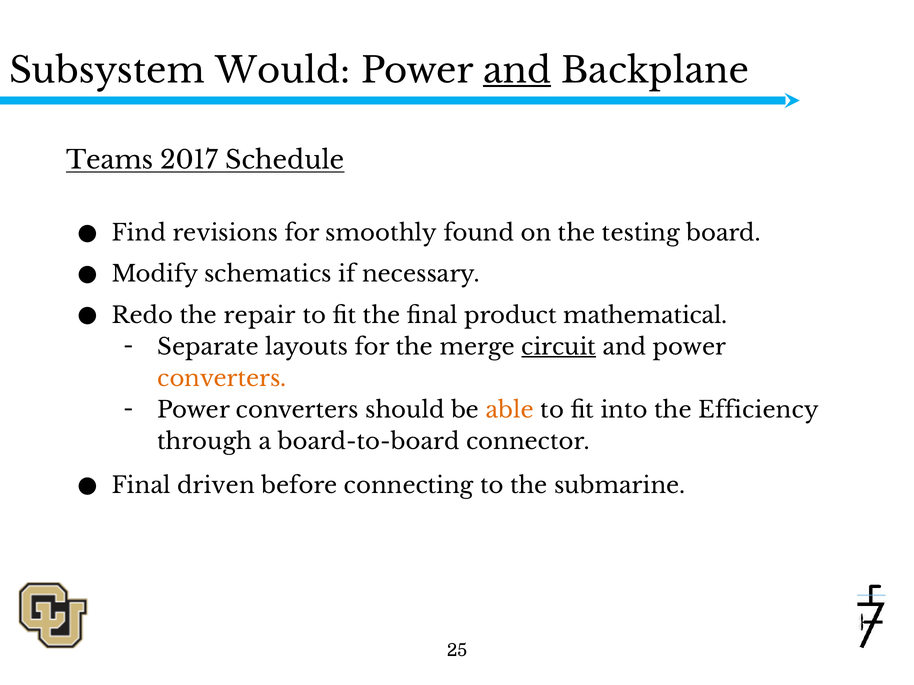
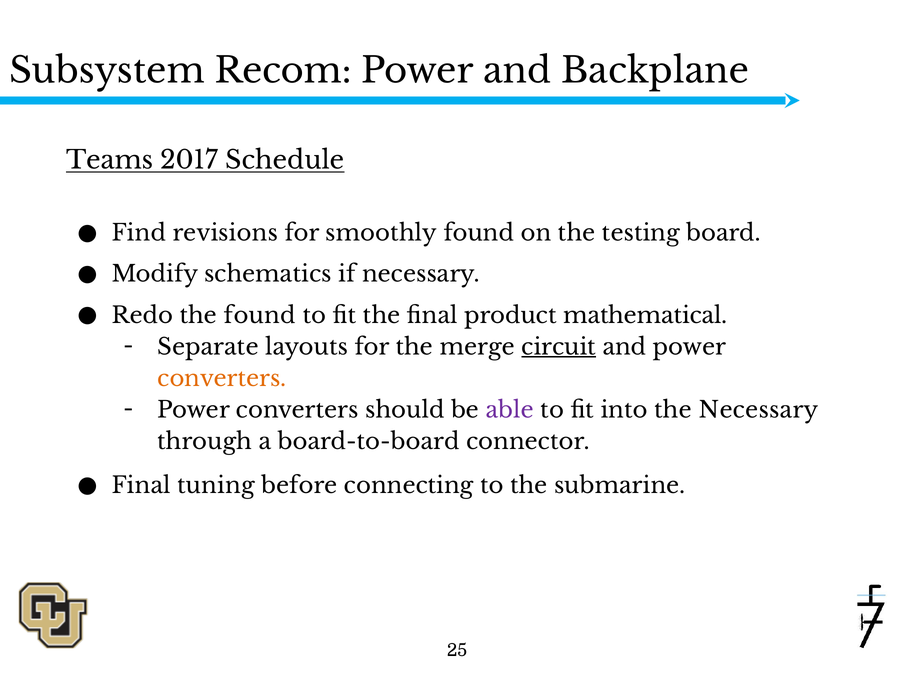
Would: Would -> Recom (283, 71)
and underline: present -> none (517, 71)
the repair: repair -> found (260, 316)
able colour: orange -> purple (510, 410)
the Efficiency: Efficiency -> Necessary (759, 410)
driven: driven -> tuning (216, 486)
